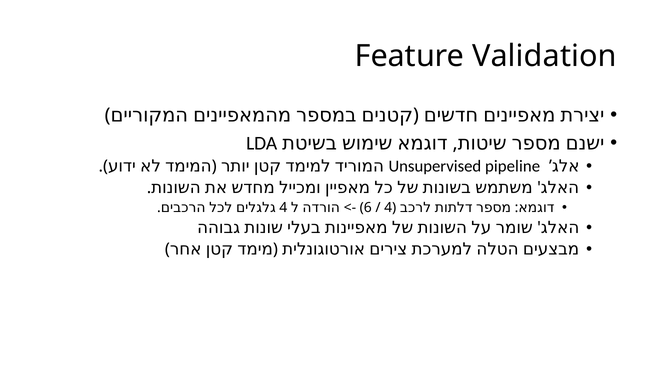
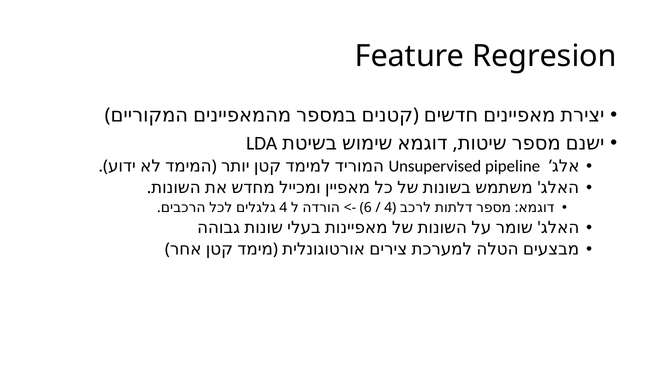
Validation: Validation -> Regresion (545, 56)
